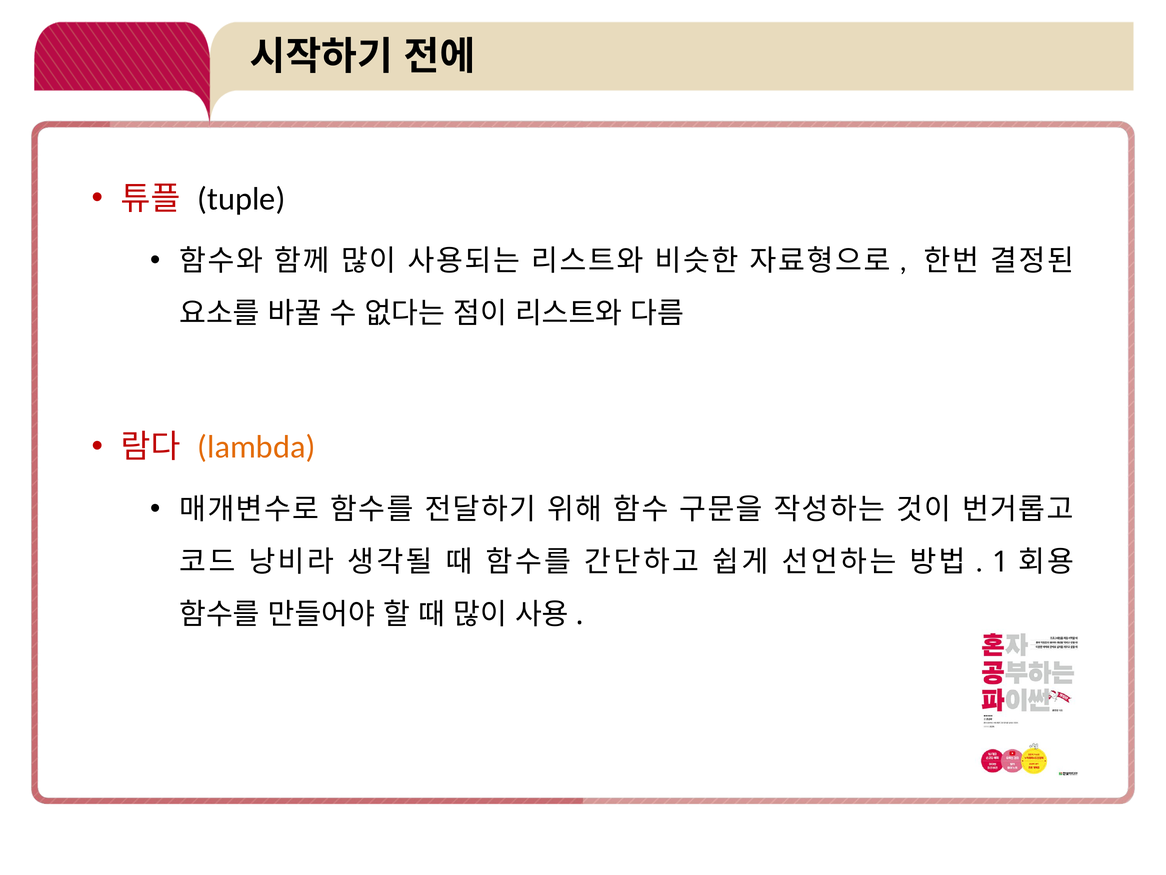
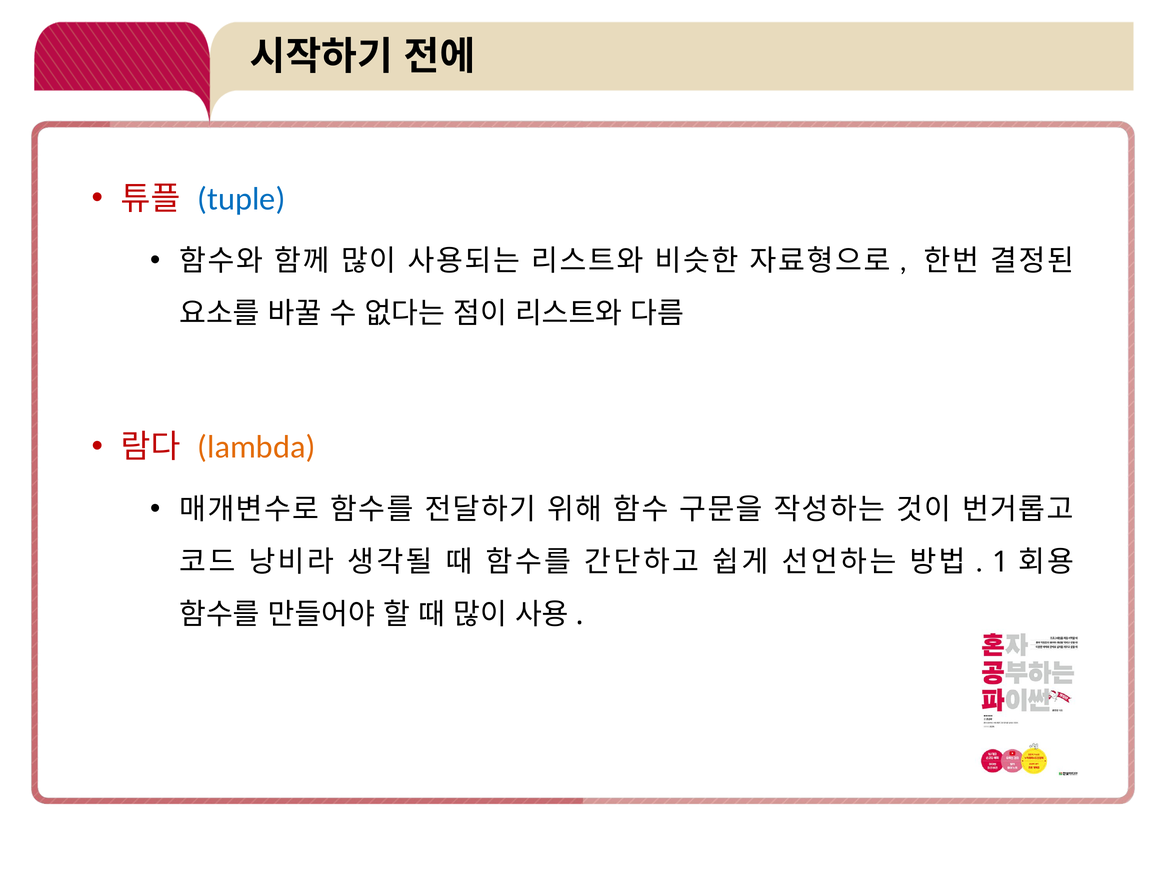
tuple colour: black -> blue (241, 199)
